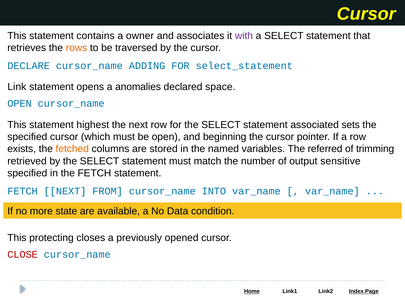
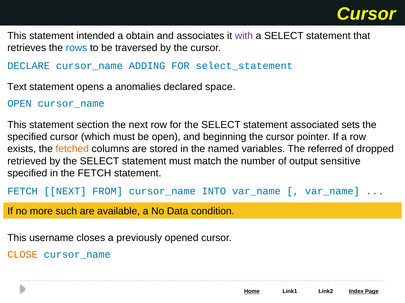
contains: contains -> intended (96, 36)
owner: owner -> obtain (140, 36)
rows colour: orange -> blue (76, 48)
Link: Link -> Text (17, 87)
highest: highest -> section (93, 125)
trimming: trimming -> dropped (375, 149)
state: state -> such (66, 212)
protecting: protecting -> username (52, 238)
CLOSE colour: red -> orange (23, 255)
